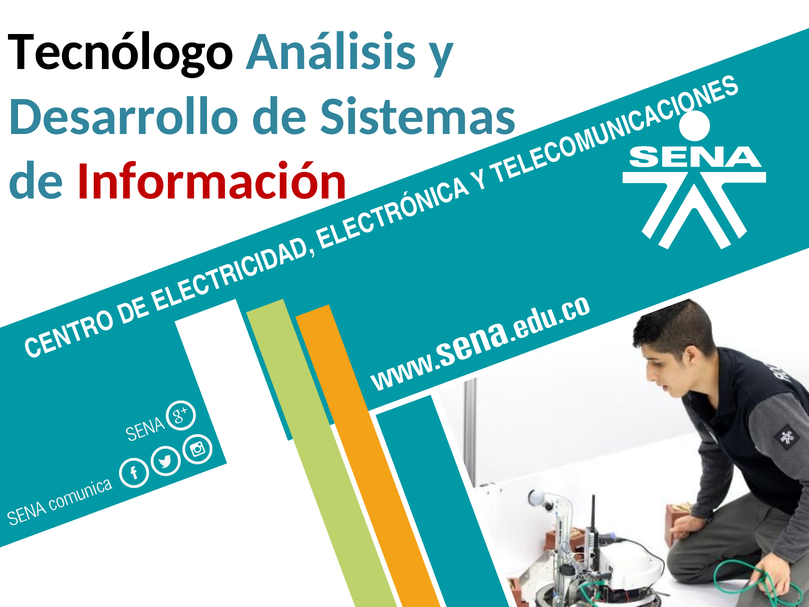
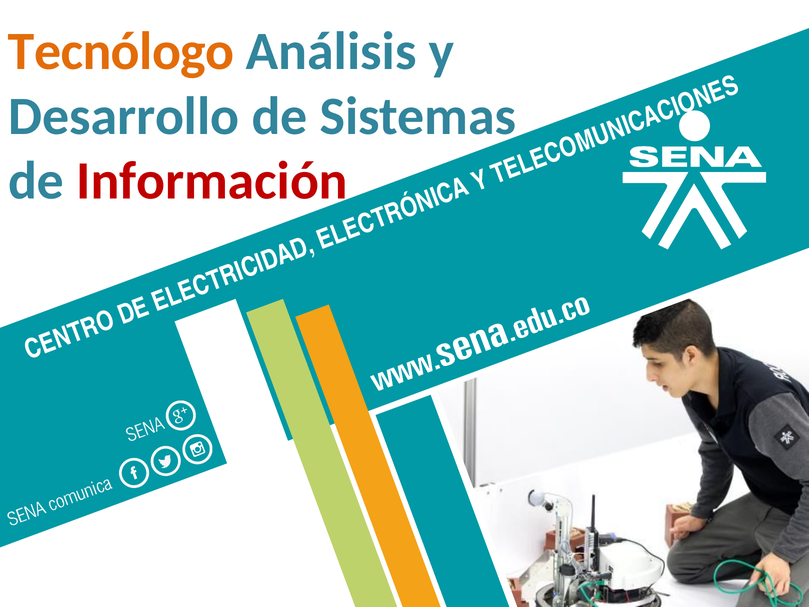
Tecnólogo colour: black -> orange (121, 52)
